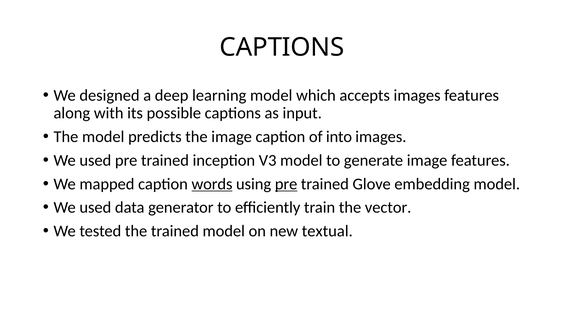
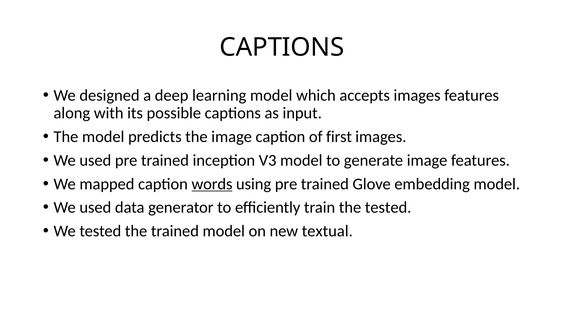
into: into -> first (339, 137)
pre underline: present -> none (286, 184)
the vector: vector -> tested (388, 208)
